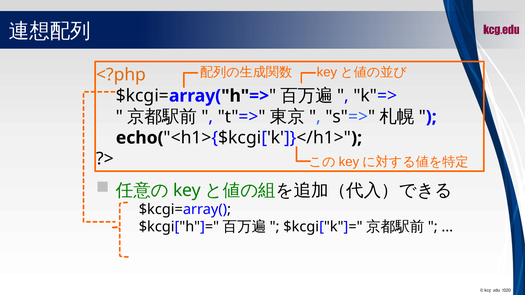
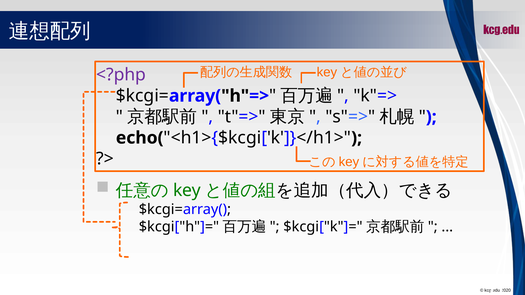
<?php colour: orange -> purple (121, 75)
